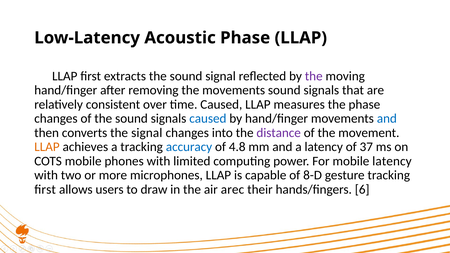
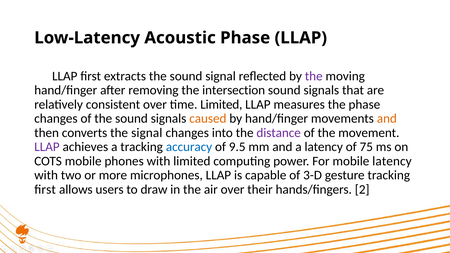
the movements: movements -> intersection (234, 90)
time Caused: Caused -> Limited (221, 104)
caused colour: blue -> orange (208, 119)
and colour: blue -> orange (387, 119)
LLAP colour: orange -> purple (47, 147)
4.8: 4.8 -> 9.5 (237, 147)
37: 37 -> 75 (366, 147)
8-D: 8-D -> 3-D (313, 175)
air arec: arec -> over (233, 190)
6: 6 -> 2 (362, 190)
